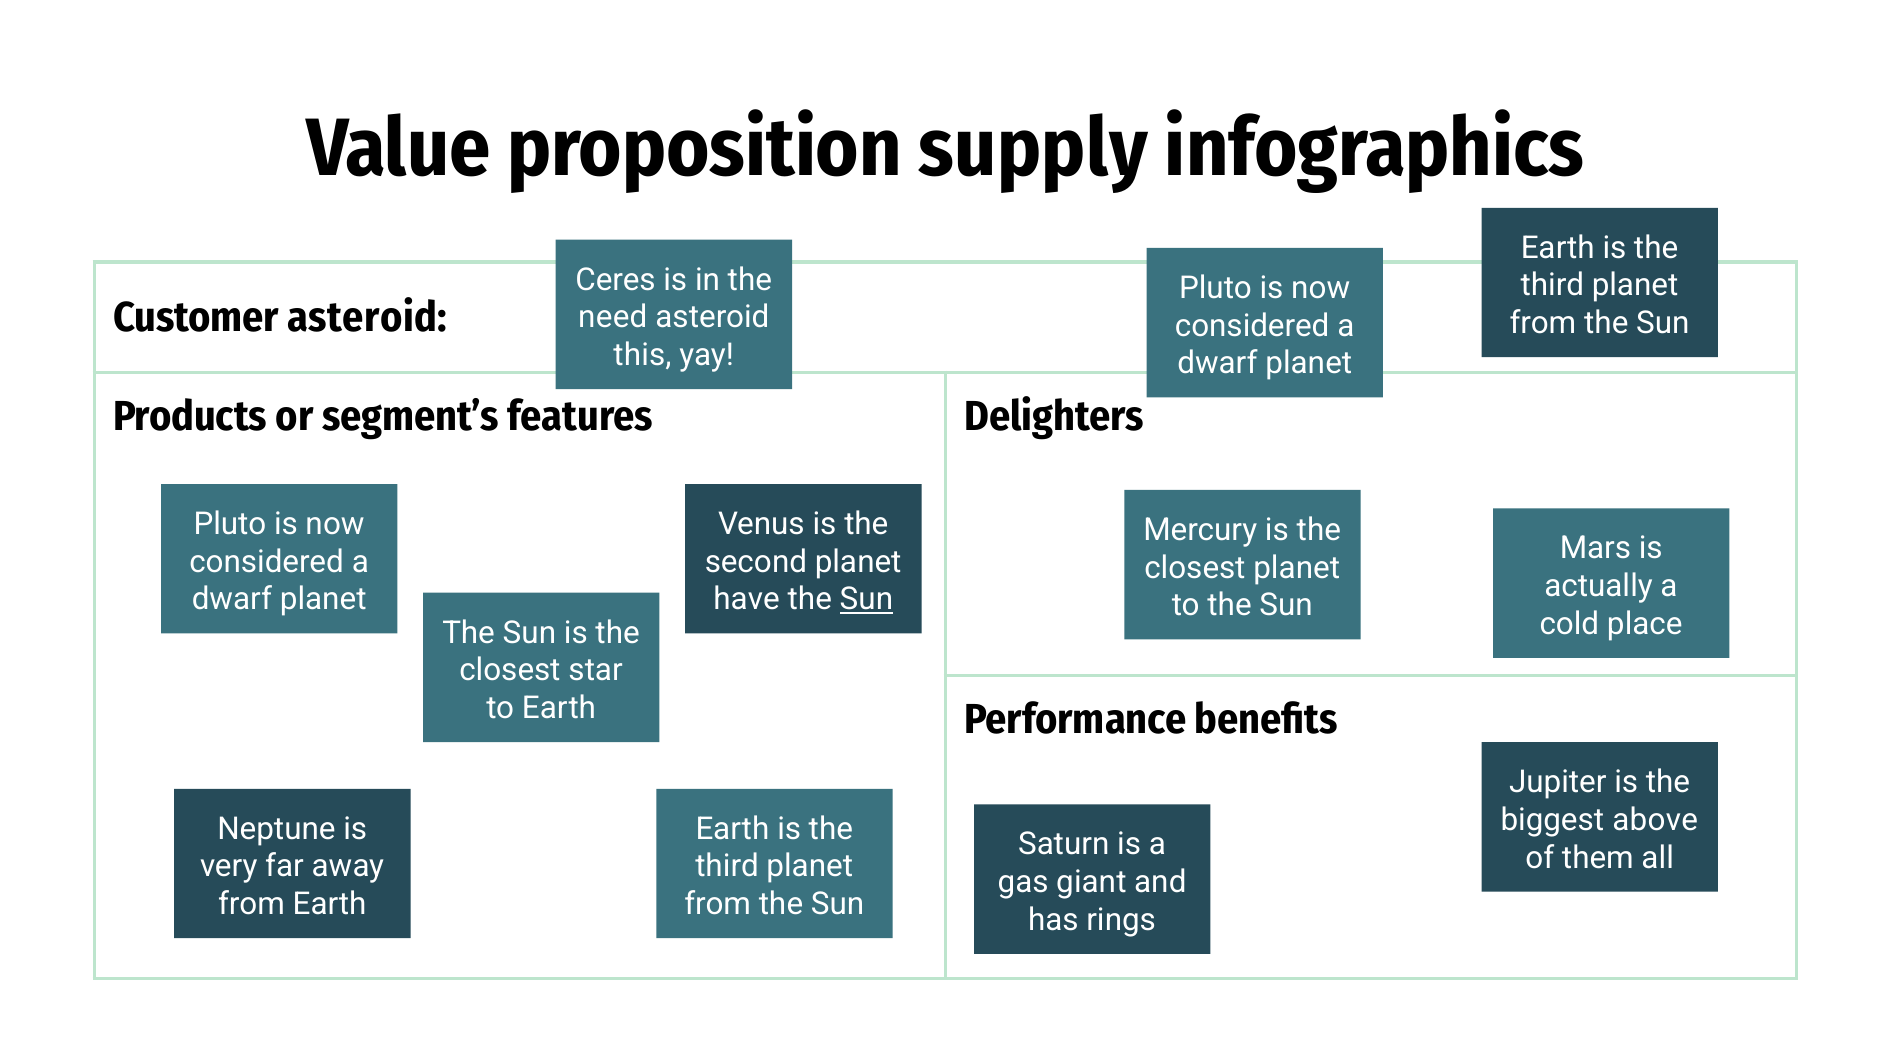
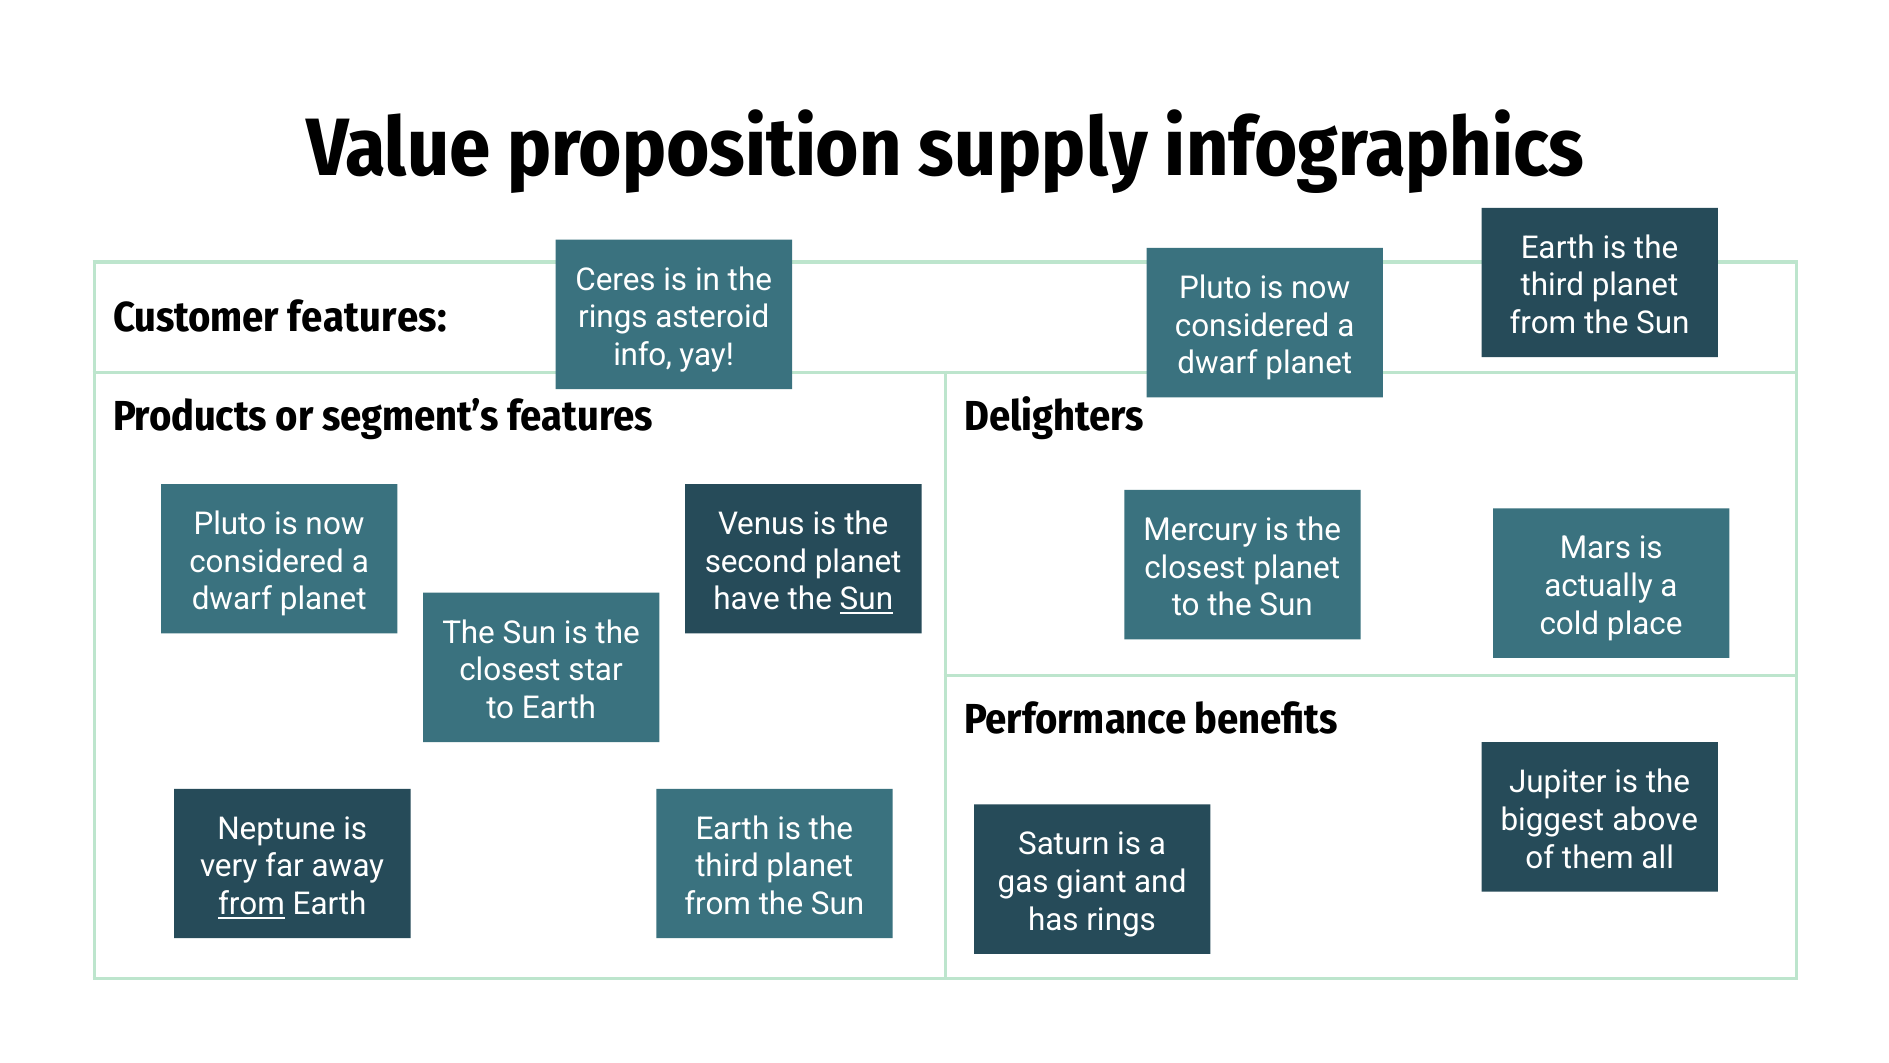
Customer asteroid: asteroid -> features (367, 317)
need: need -> rings (613, 317)
this: this -> info (643, 355)
from underline: none -> present (251, 904)
